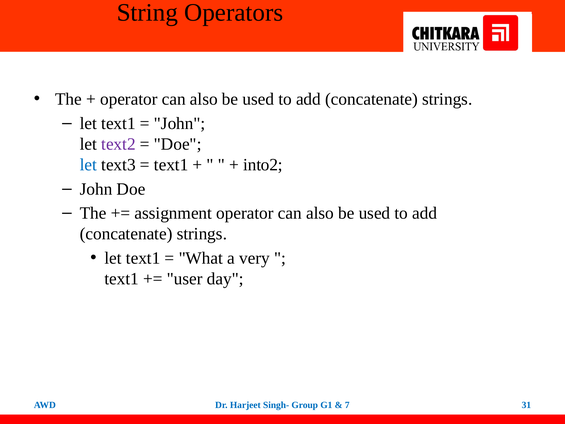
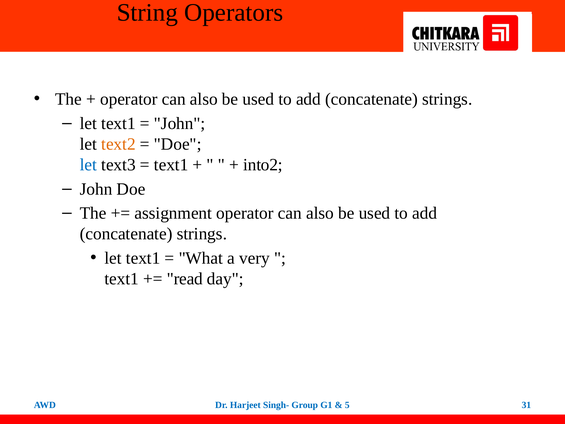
text2 colour: purple -> orange (118, 144)
user: user -> read (185, 279)
7: 7 -> 5 (347, 405)
